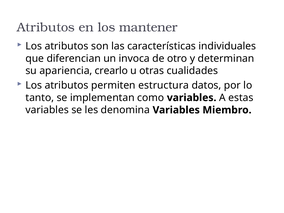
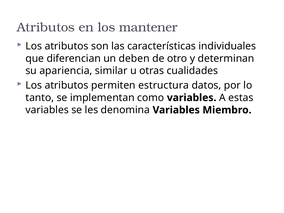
invoca: invoca -> deben (134, 58)
crearlo: crearlo -> similar (111, 71)
